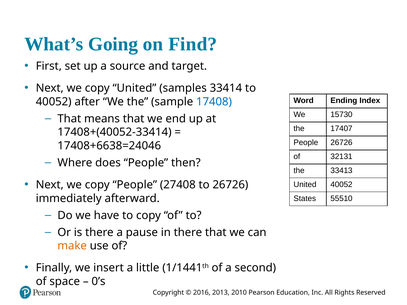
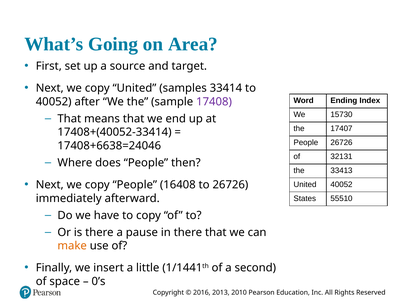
Find: Find -> Area (193, 44)
17408 colour: blue -> purple (214, 102)
27408: 27408 -> 16408 (178, 185)
